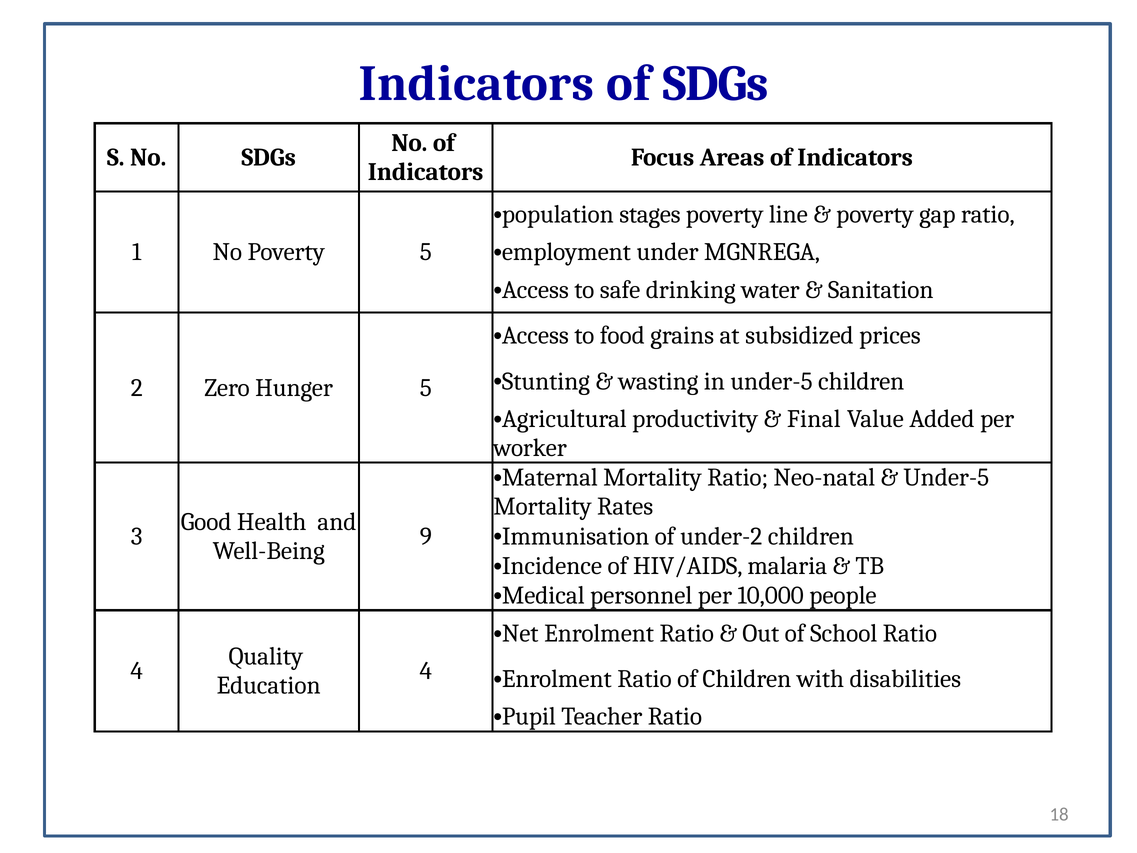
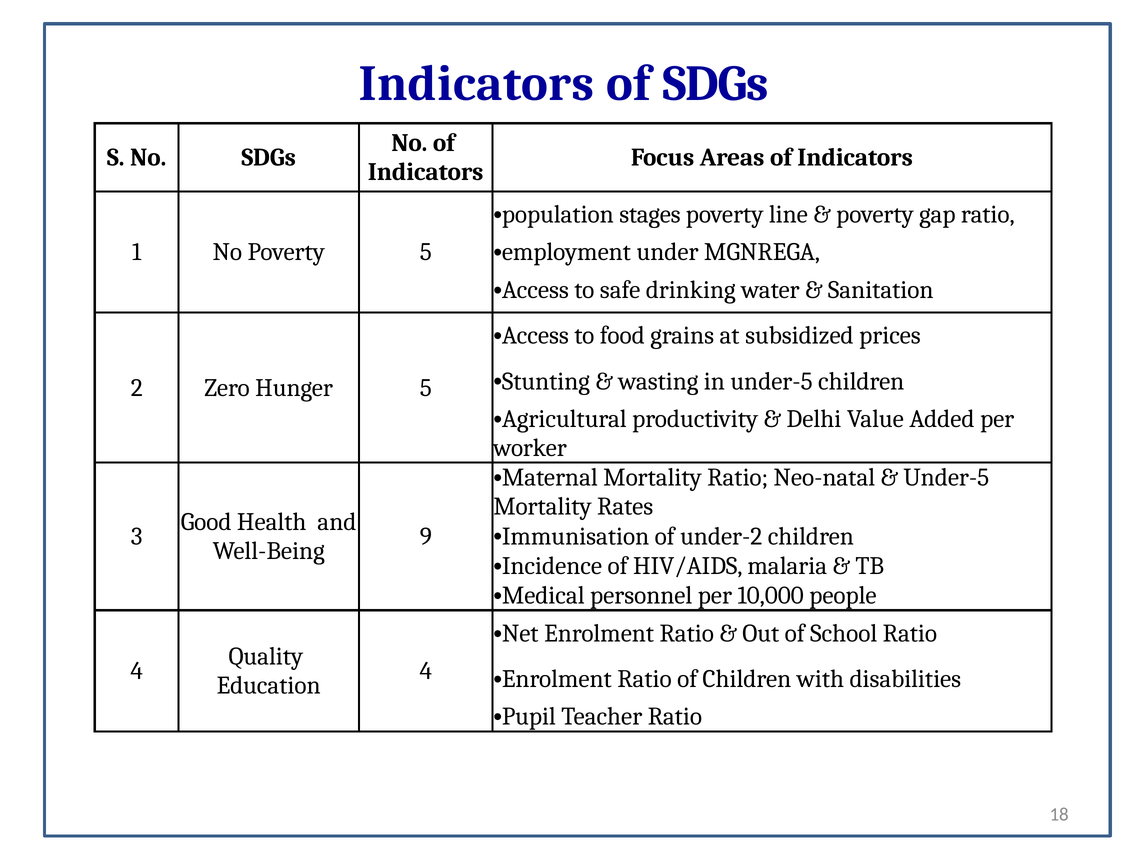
Final: Final -> Delhi (814, 419)
